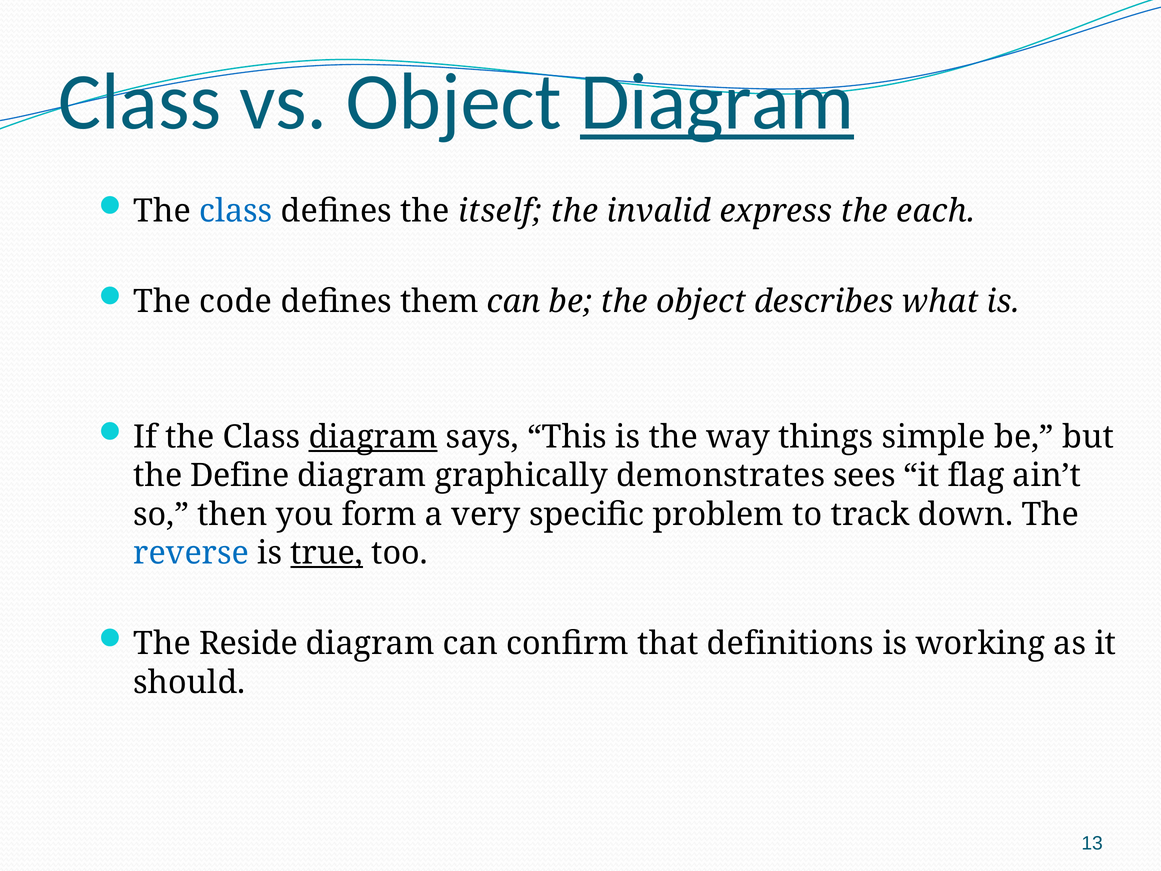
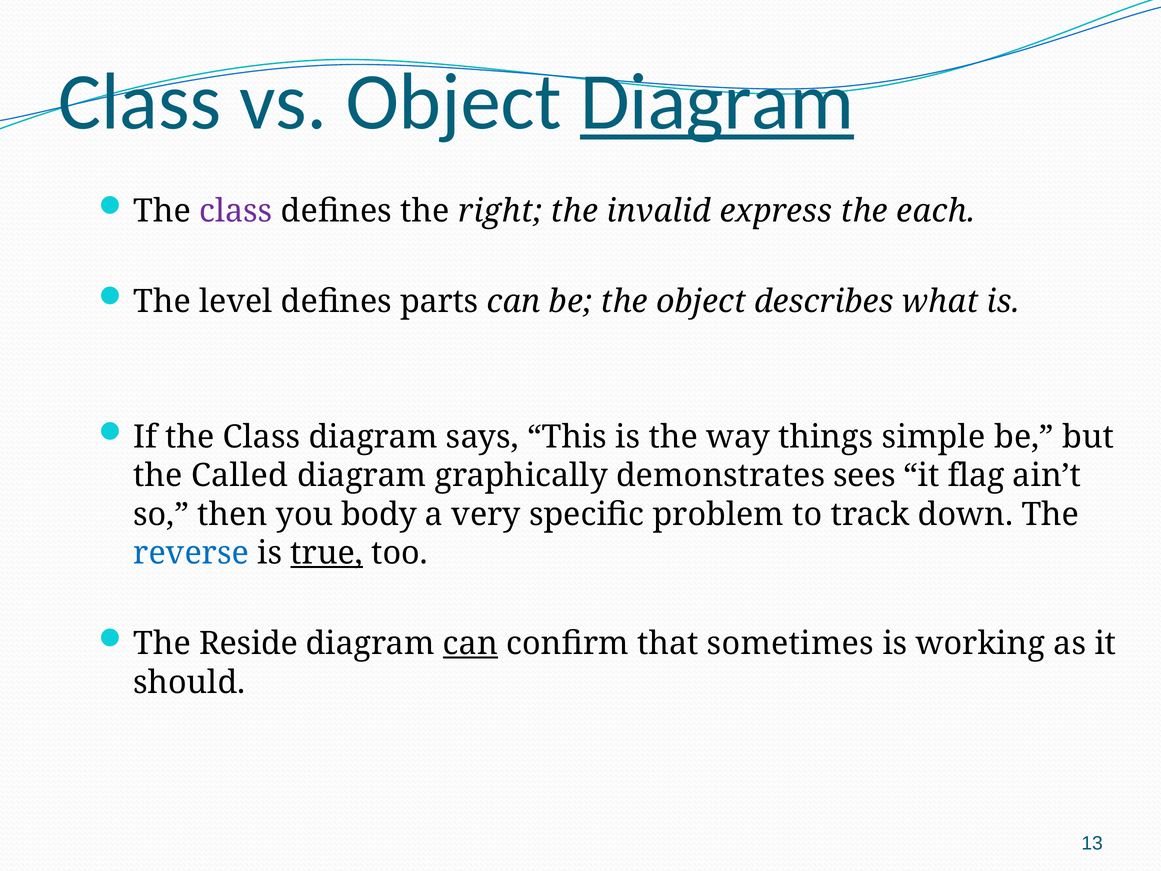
class colour: blue -> purple (236, 211)
itself: itself -> right (500, 211)
code: code -> level (236, 301)
them: them -> parts (439, 301)
diagram underline: present -> none (373, 437)
Define: Define -> Called (240, 476)
form: form -> body (379, 514)
can underline: none -> present (470, 643)
definitions: definitions -> sometimes (790, 643)
